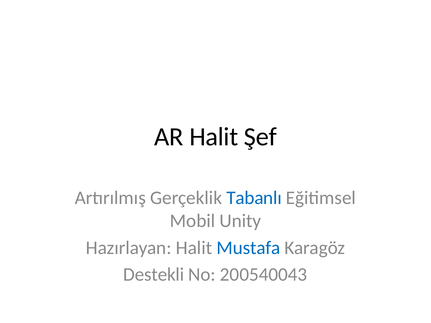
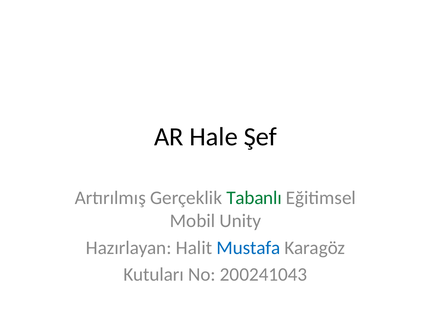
AR Halit: Halit -> Hale (214, 137)
Tabanlı colour: blue -> green (254, 198)
Destekli: Destekli -> Kutuları (154, 275)
200540043: 200540043 -> 200241043 (264, 275)
